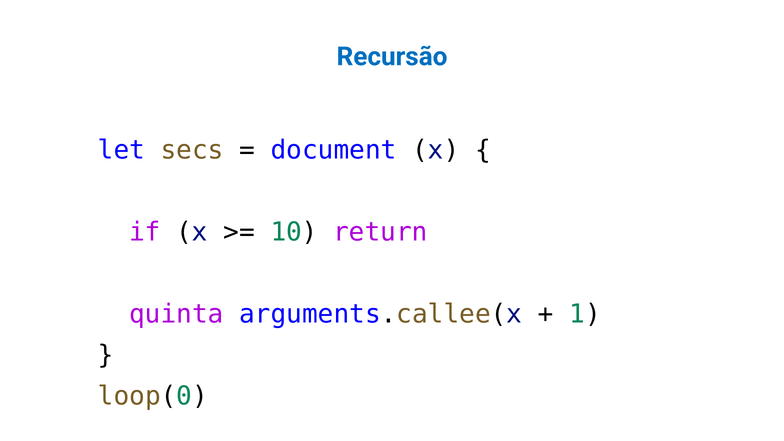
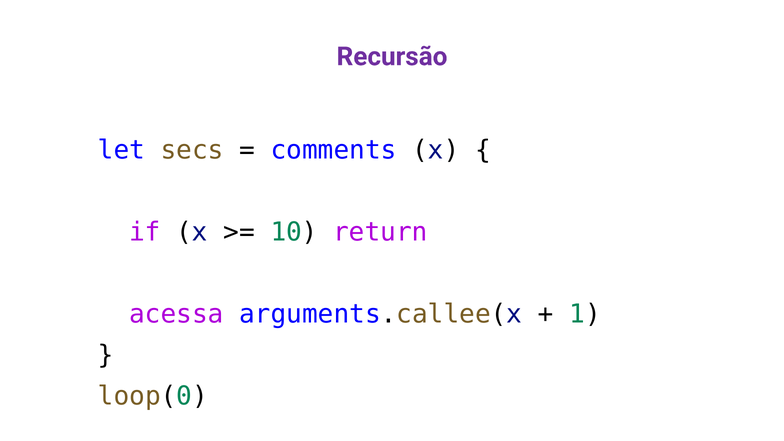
Recursão colour: blue -> purple (392, 57)
document: document -> comments (334, 150)
quinta: quinta -> acessa (176, 314)
